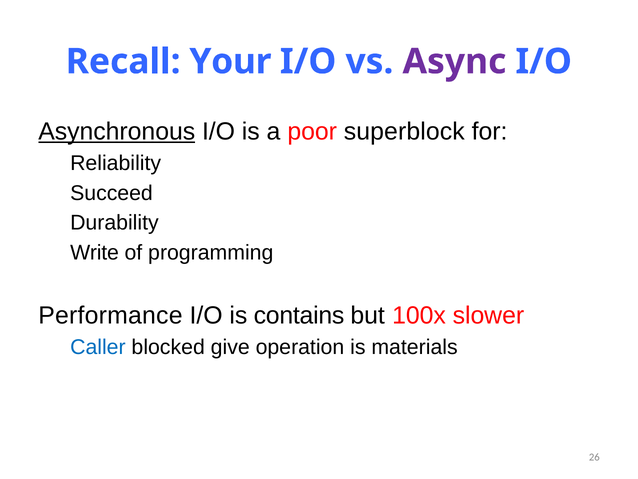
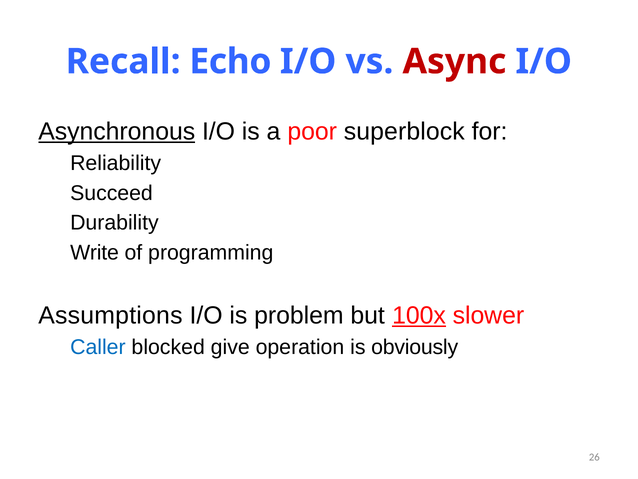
Your: Your -> Echo (230, 61)
Async colour: purple -> red (454, 61)
Performance: Performance -> Assumptions (110, 315)
contains: contains -> problem (299, 315)
100x underline: none -> present (419, 315)
materials: materials -> obviously (415, 347)
